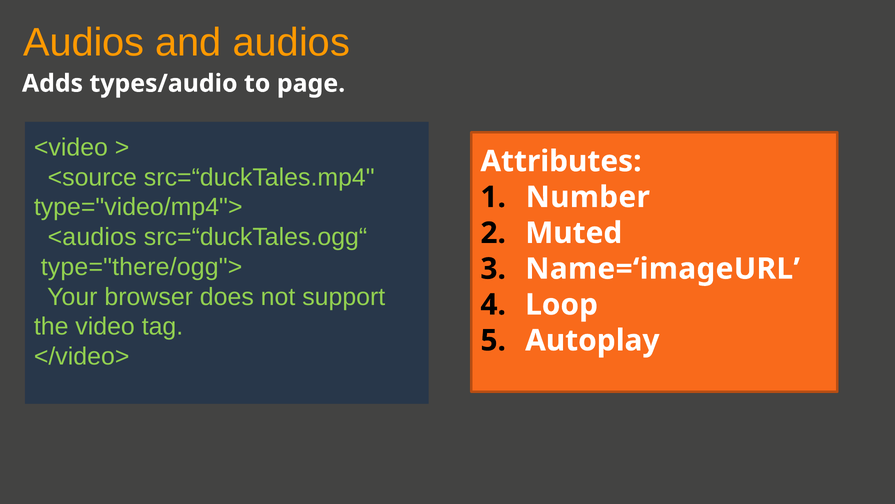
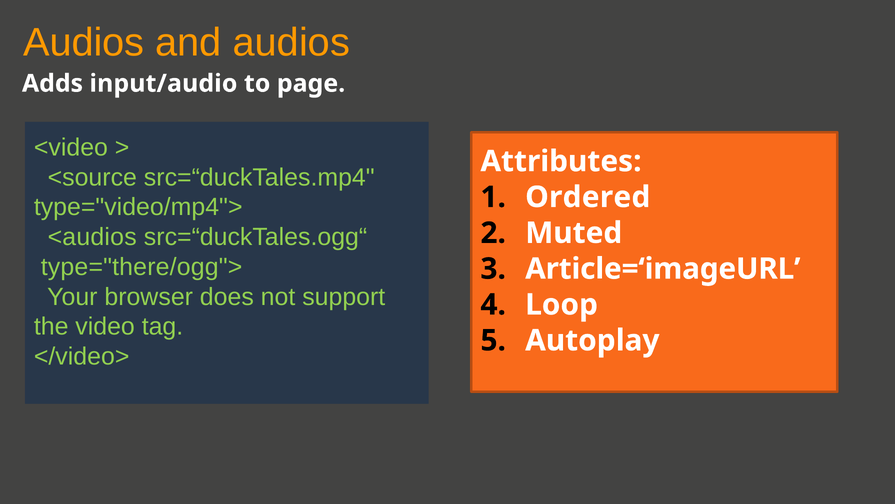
types/audio: types/audio -> input/audio (163, 83)
Number: Number -> Ordered (588, 197)
Name=‘imageURL: Name=‘imageURL -> Article=‘imageURL (663, 269)
